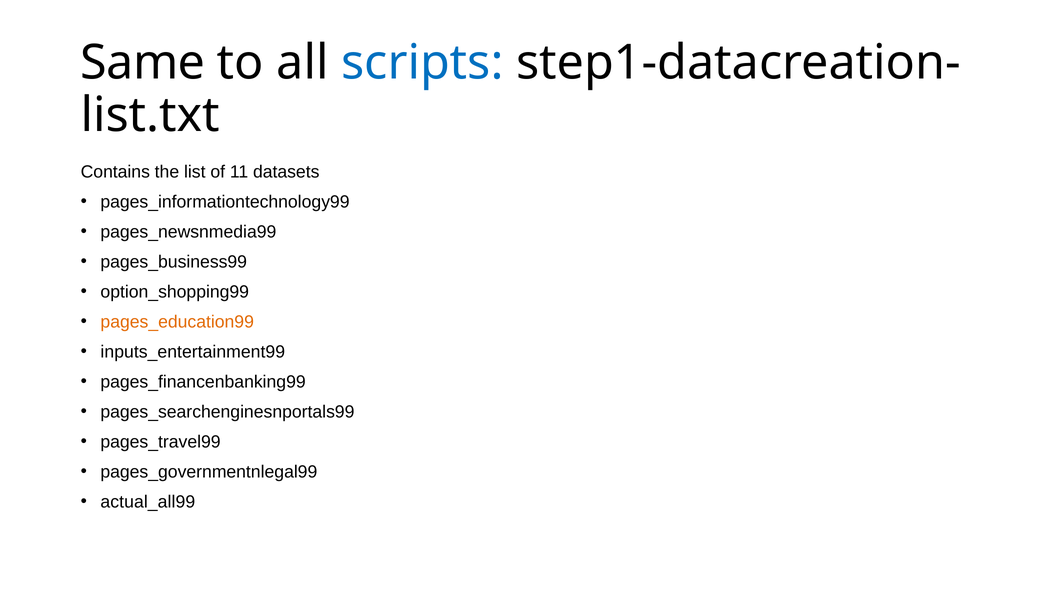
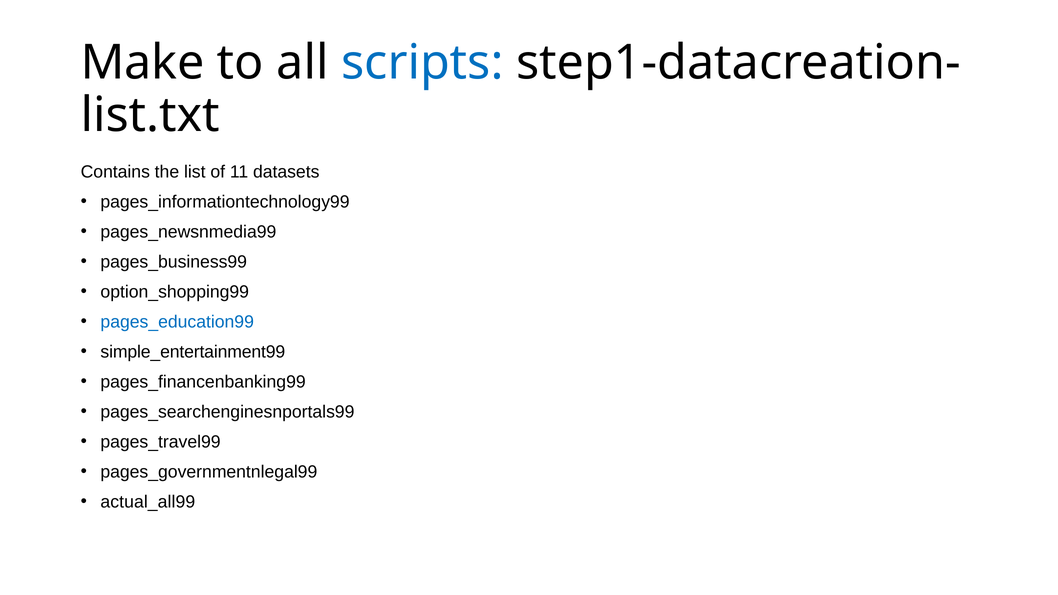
Same: Same -> Make (143, 63)
pages_education99 colour: orange -> blue (177, 322)
inputs_entertainment99: inputs_entertainment99 -> simple_entertainment99 (193, 352)
